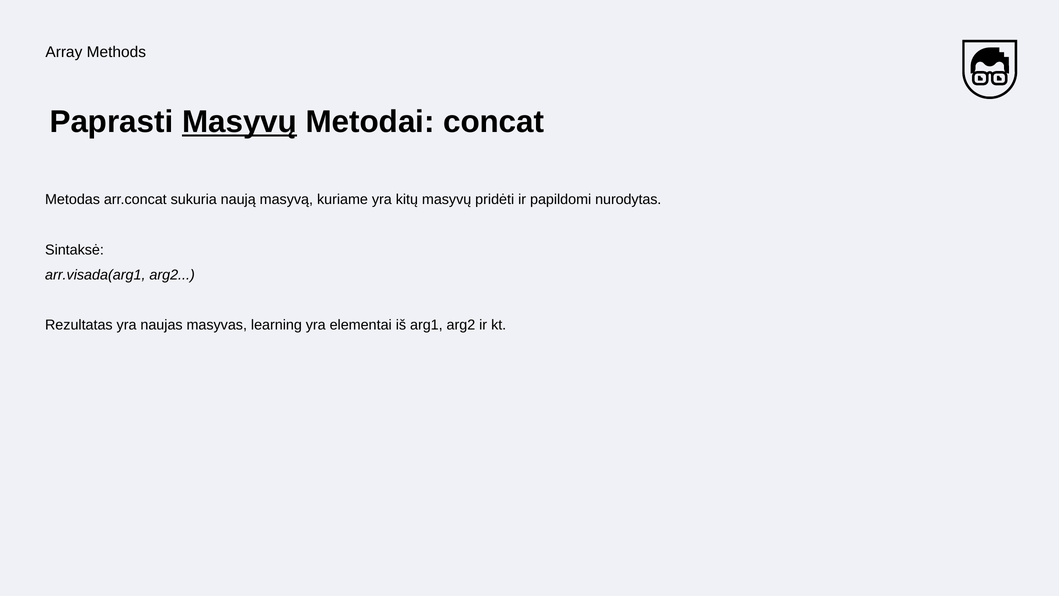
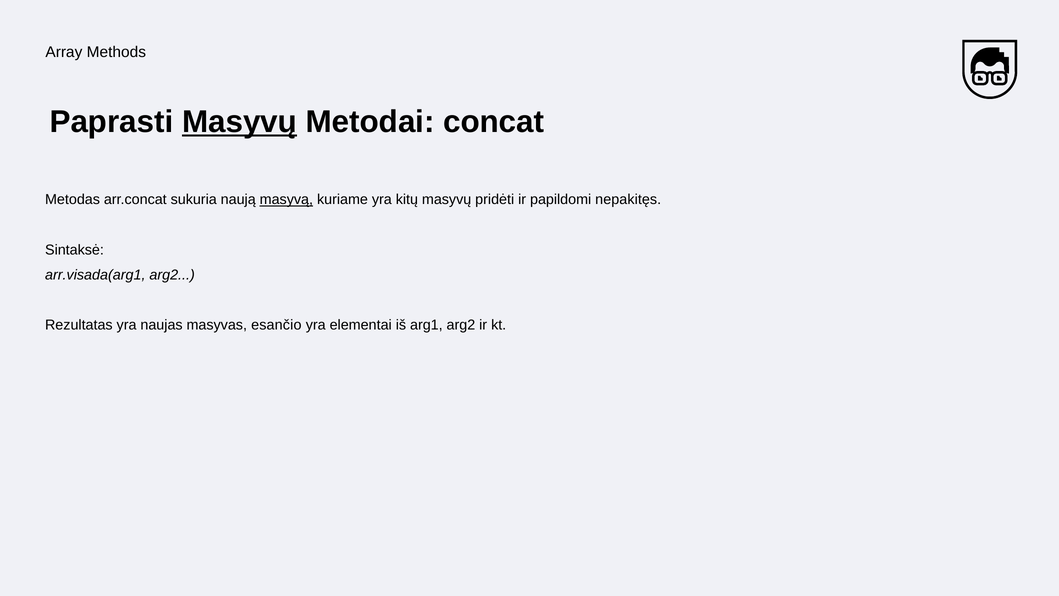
masyvą underline: none -> present (286, 200)
nurodytas: nurodytas -> nepakitęs (628, 200)
learning: learning -> esančio (276, 325)
